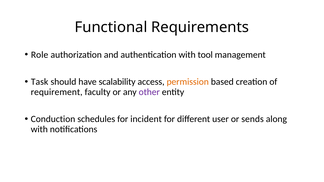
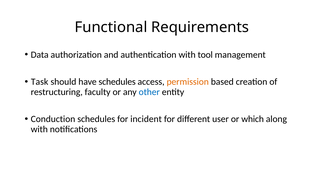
Role: Role -> Data (40, 55)
have scalability: scalability -> schedules (117, 82)
requirement: requirement -> restructuring (57, 92)
other colour: purple -> blue (149, 92)
sends: sends -> which (253, 119)
